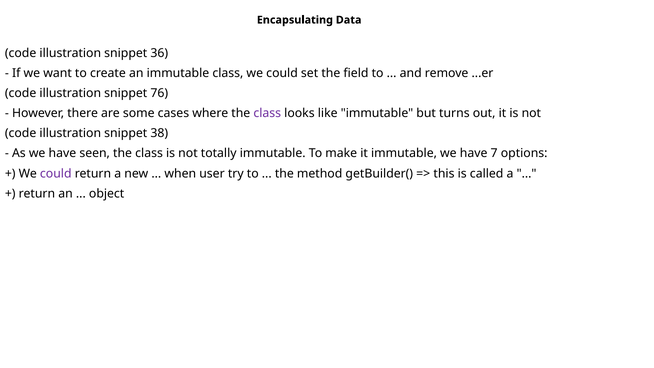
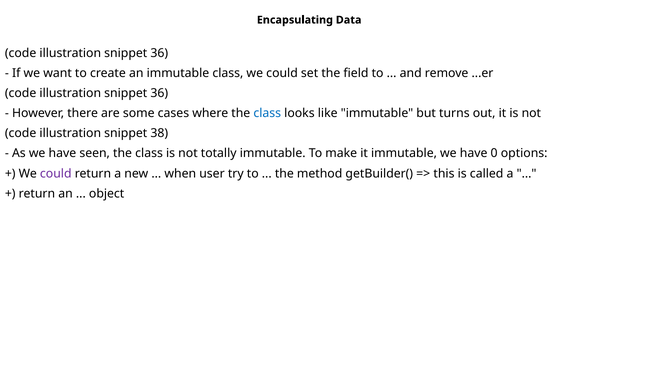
76: 76 -> 36 (159, 93)
class colour: purple -> blue (267, 113)
7: 7 -> 0 (494, 153)
